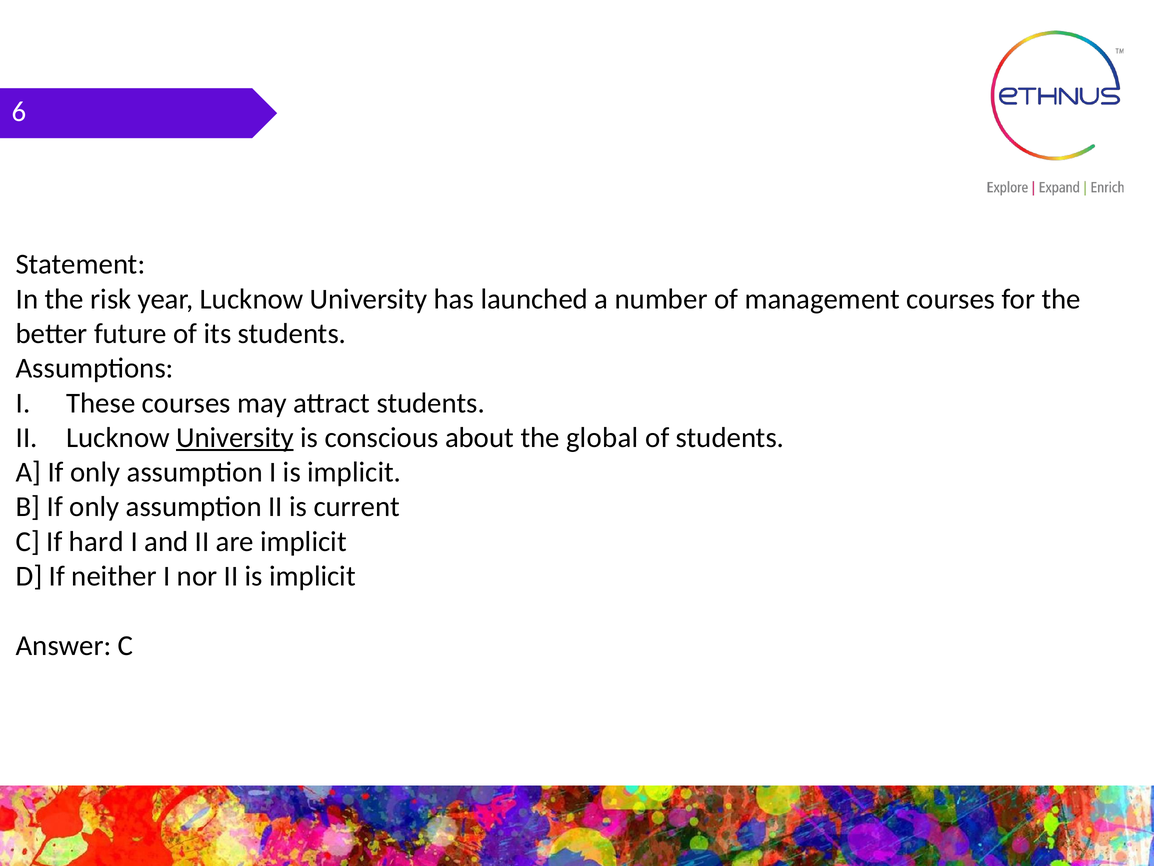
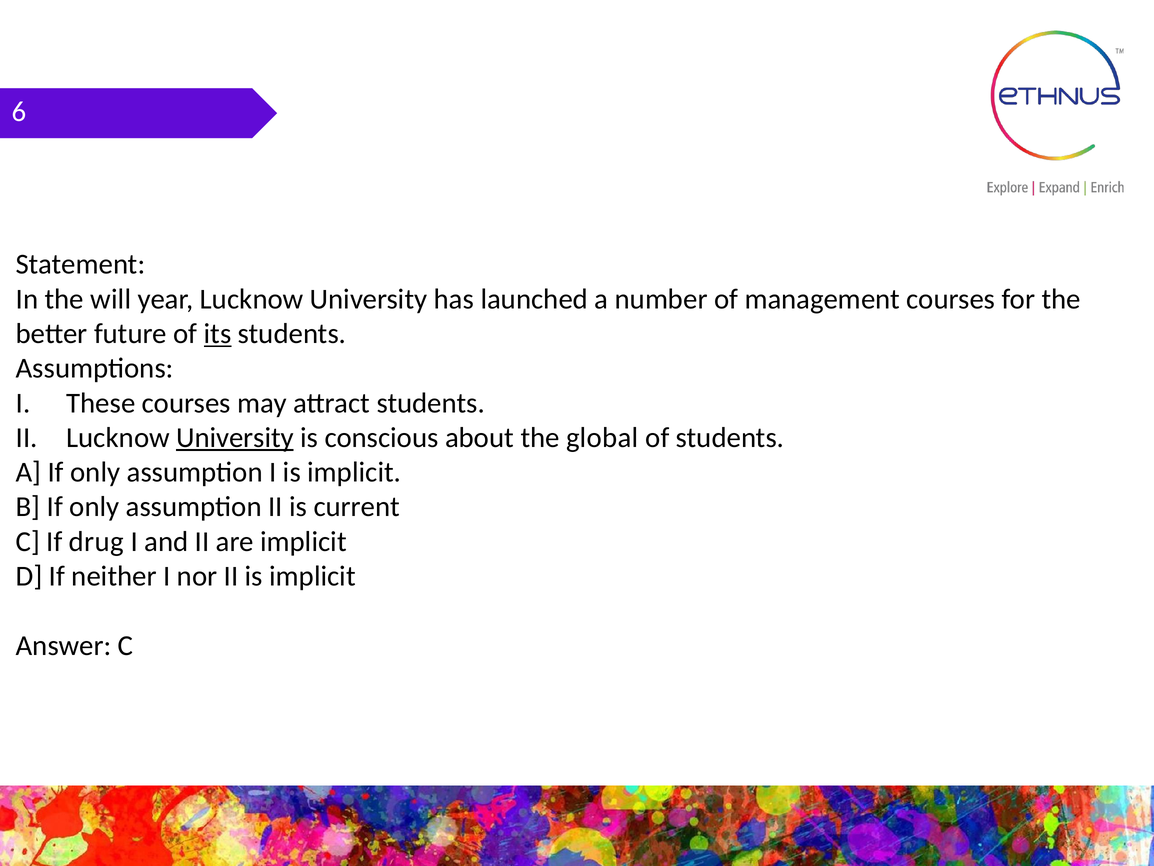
risk: risk -> will (111, 299)
its underline: none -> present (218, 334)
hard: hard -> drug (96, 541)
